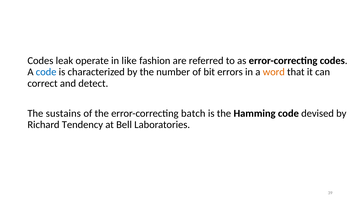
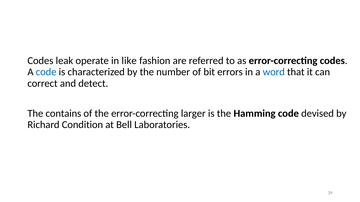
word colour: orange -> blue (274, 72)
sustains: sustains -> contains (63, 114)
batch: batch -> larger (193, 114)
Tendency: Tendency -> Condition (82, 125)
